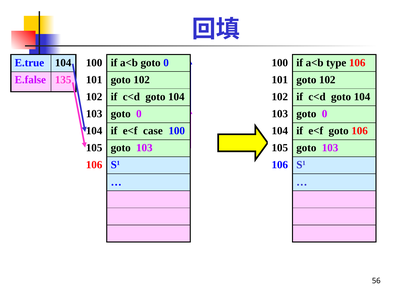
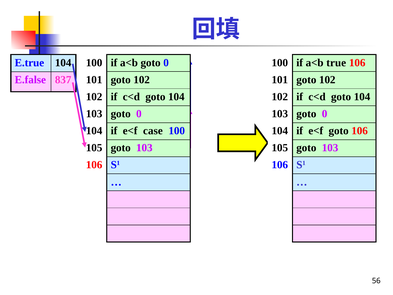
type: type -> true (336, 63)
135: 135 -> 837 (63, 80)
